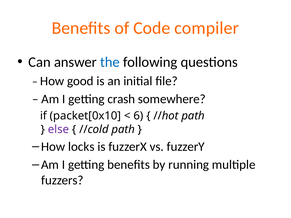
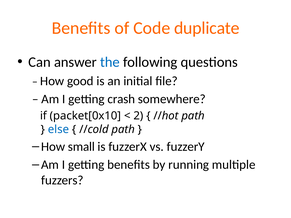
compiler: compiler -> duplicate (207, 28)
6: 6 -> 2 (138, 116)
else colour: purple -> blue (59, 129)
locks: locks -> small (81, 147)
